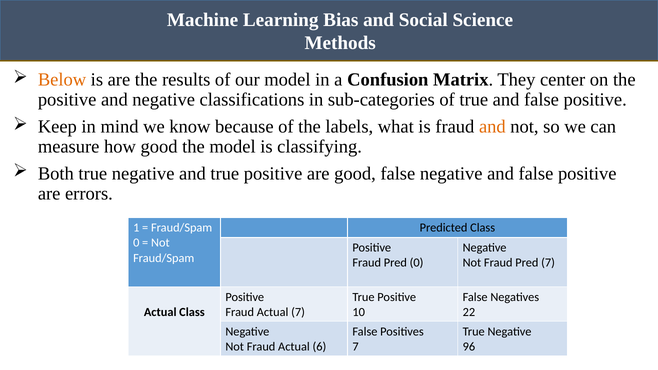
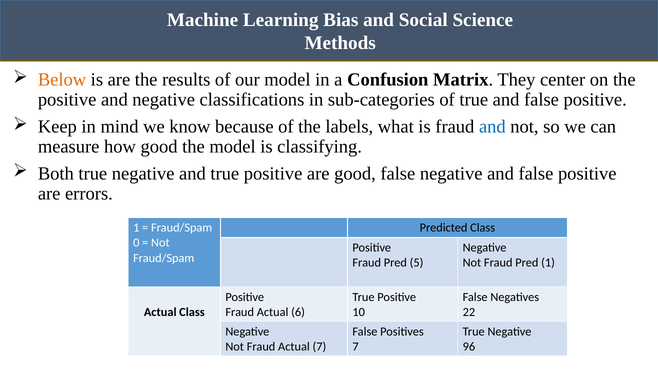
and colour: orange -> blue (492, 127)
Pred 0: 0 -> 5 (417, 263)
Pred 7: 7 -> 1 (548, 263)
Actual 7: 7 -> 6 (298, 312)
Actual 6: 6 -> 7 (319, 347)
